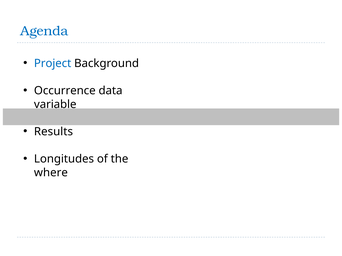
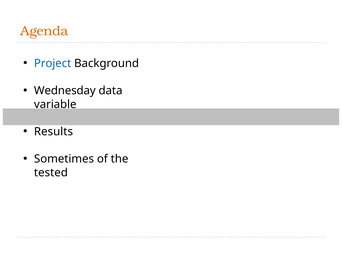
Agenda colour: blue -> orange (44, 31)
Occurrence: Occurrence -> Wednesday (65, 91)
Longitudes: Longitudes -> Sometimes (64, 159)
where: where -> tested (51, 173)
